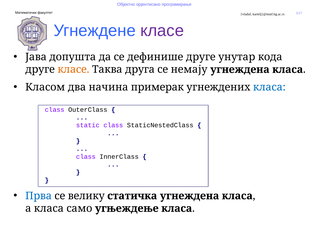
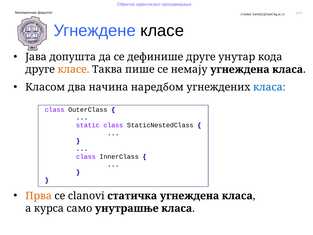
класе colour: purple -> black (162, 31)
друга: друга -> пише (140, 69)
примерак: примерак -> наредбом (157, 87)
Прва colour: blue -> orange (39, 196)
велику: велику -> clanovi (86, 196)
а класа: класа -> курса (49, 208)
угњеждење: угњеждење -> унутрашње (127, 208)
